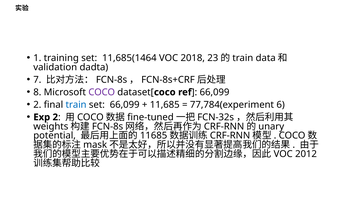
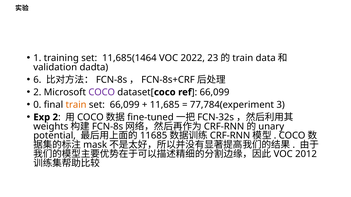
2018: 2018 -> 2022 (193, 58)
7: 7 -> 6 (37, 80)
8: 8 -> 2 (37, 92)
2: 2 -> 0 (37, 105)
train colour: blue -> orange (76, 105)
6: 6 -> 3 (281, 105)
